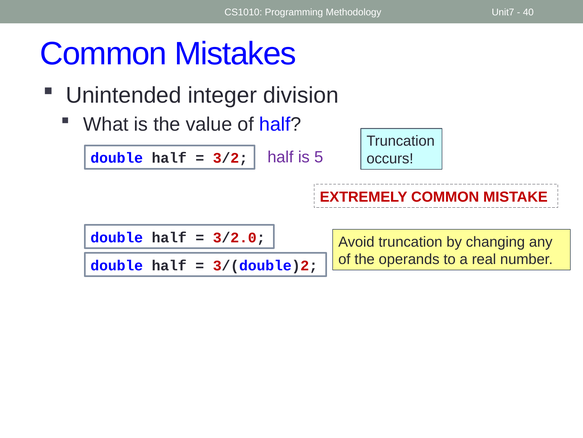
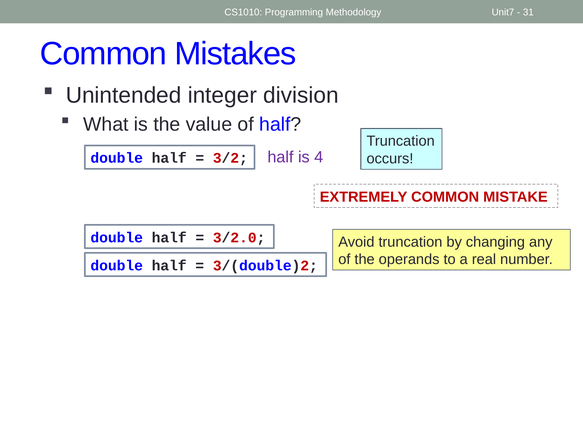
40: 40 -> 31 (528, 12)
5: 5 -> 4 (319, 157)
